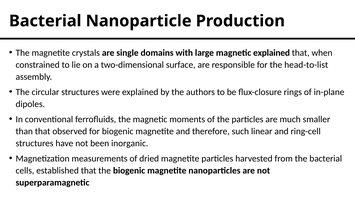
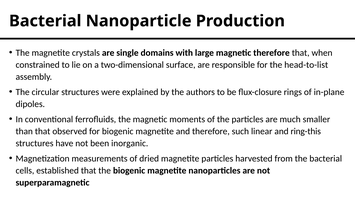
magnetic explained: explained -> therefore (271, 53)
ring-cell: ring-cell -> ring-this (306, 131)
